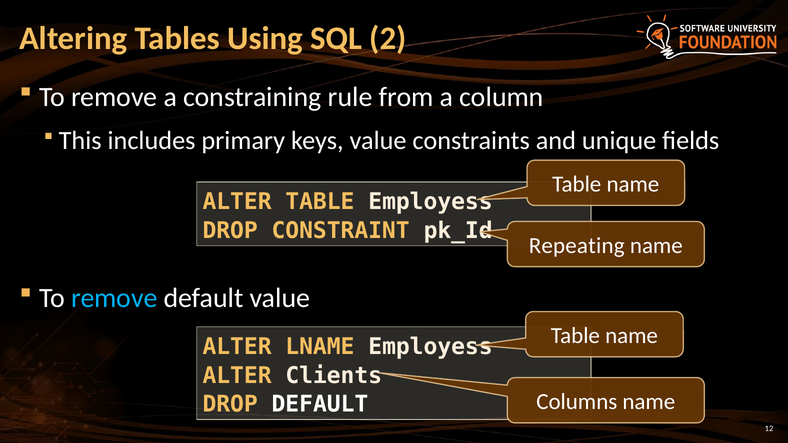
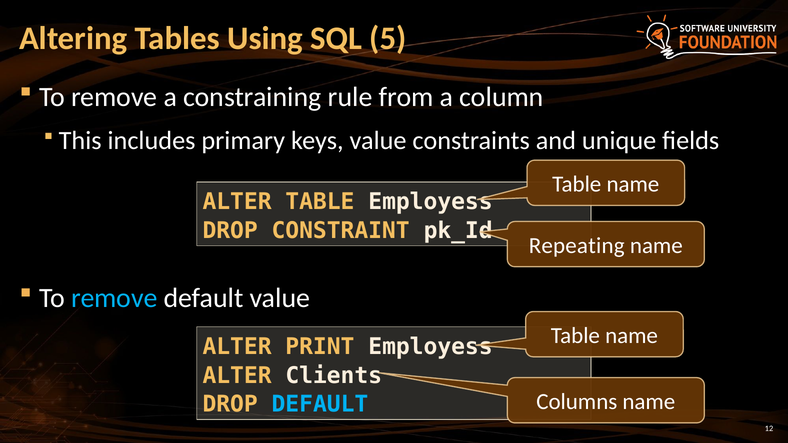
2: 2 -> 5 (388, 38)
LNAME: LNAME -> PRINT (320, 347)
DEFAULT colour: white -> light blue (320, 405)
